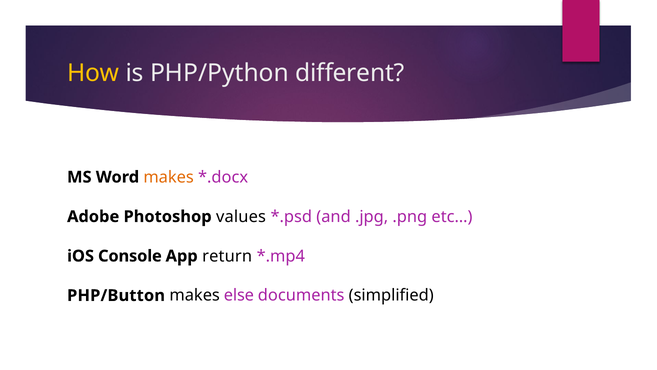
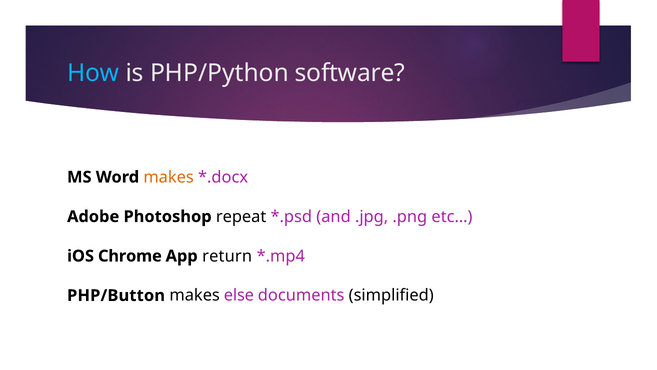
How colour: yellow -> light blue (93, 73)
different: different -> software (350, 73)
values: values -> repeat (241, 216)
Console: Console -> Chrome (130, 256)
